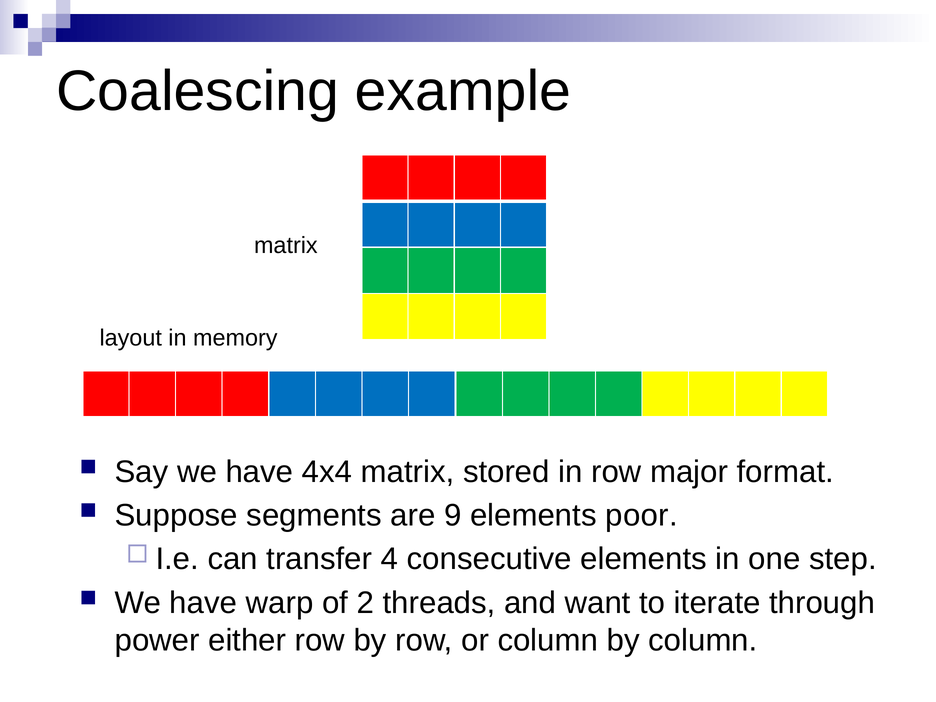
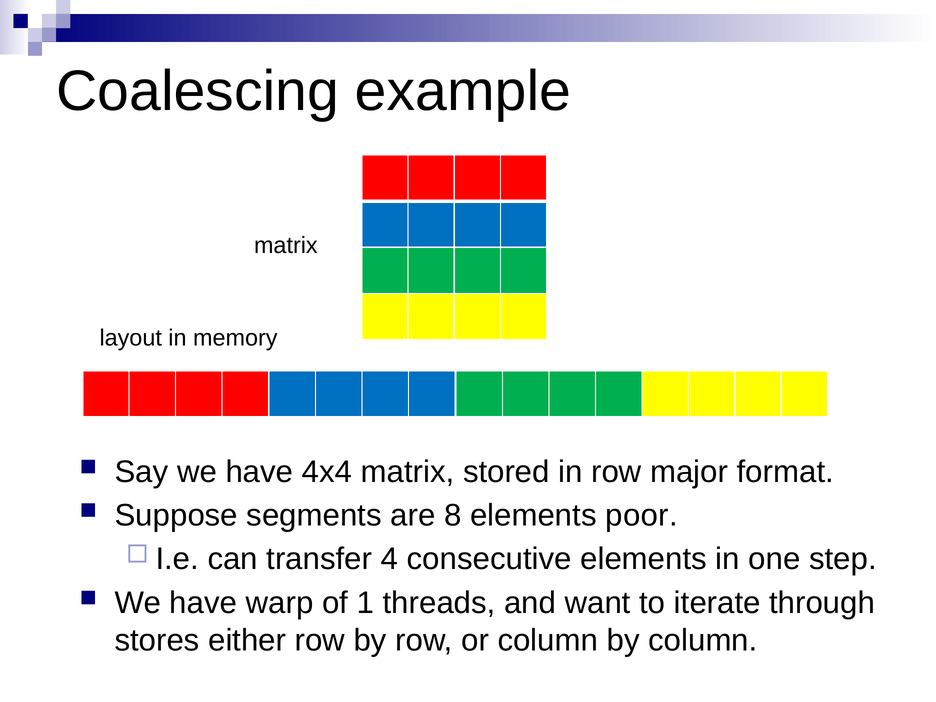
9: 9 -> 8 (453, 515)
2: 2 -> 1 (365, 603)
power: power -> stores (157, 640)
